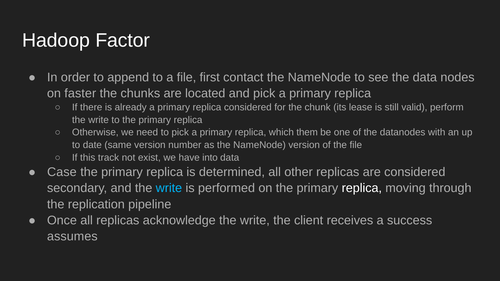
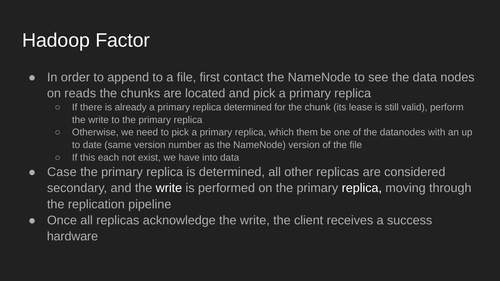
faster: faster -> reads (80, 93)
replica considered: considered -> determined (248, 107)
track: track -> each (109, 158)
write colour: light blue -> white (169, 188)
assumes: assumes -> hardware (72, 237)
